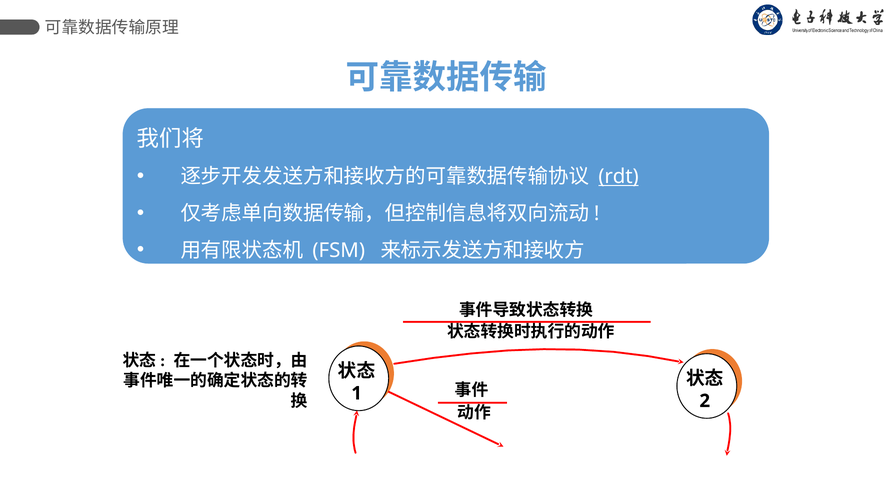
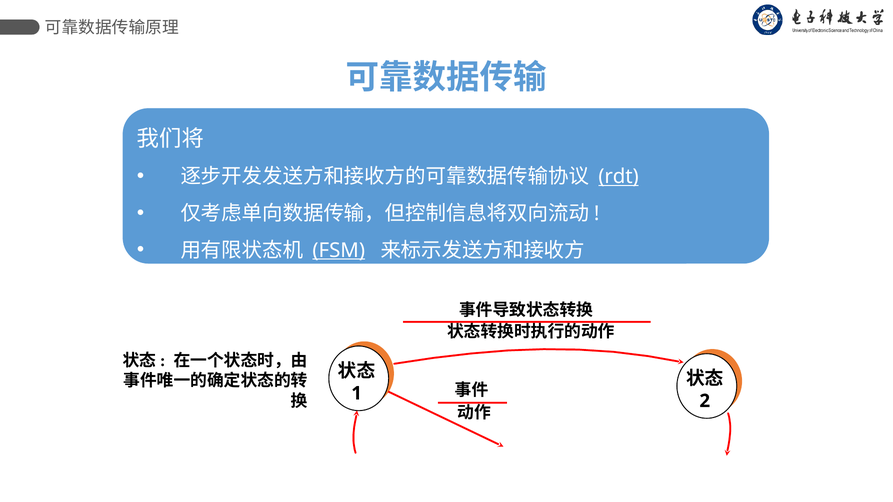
FSM underline: none -> present (339, 250)
